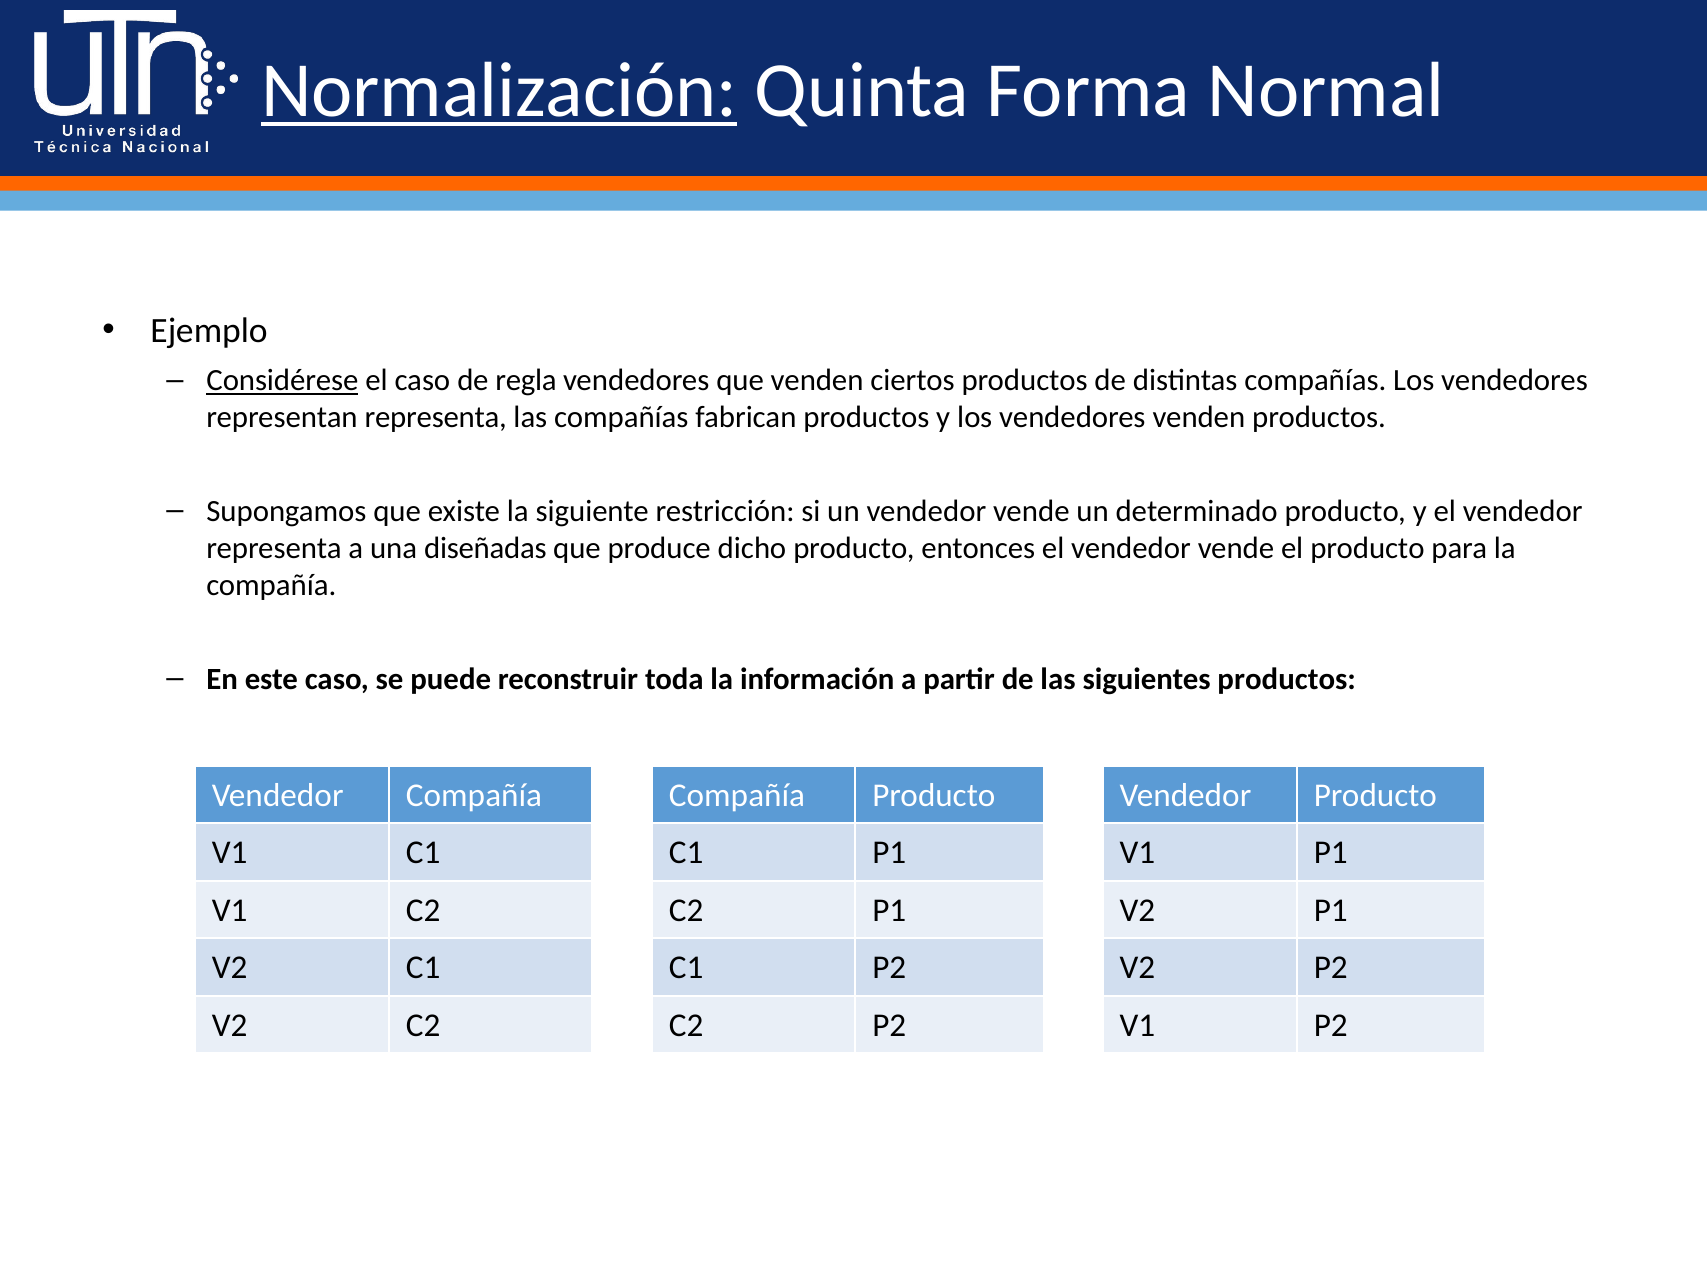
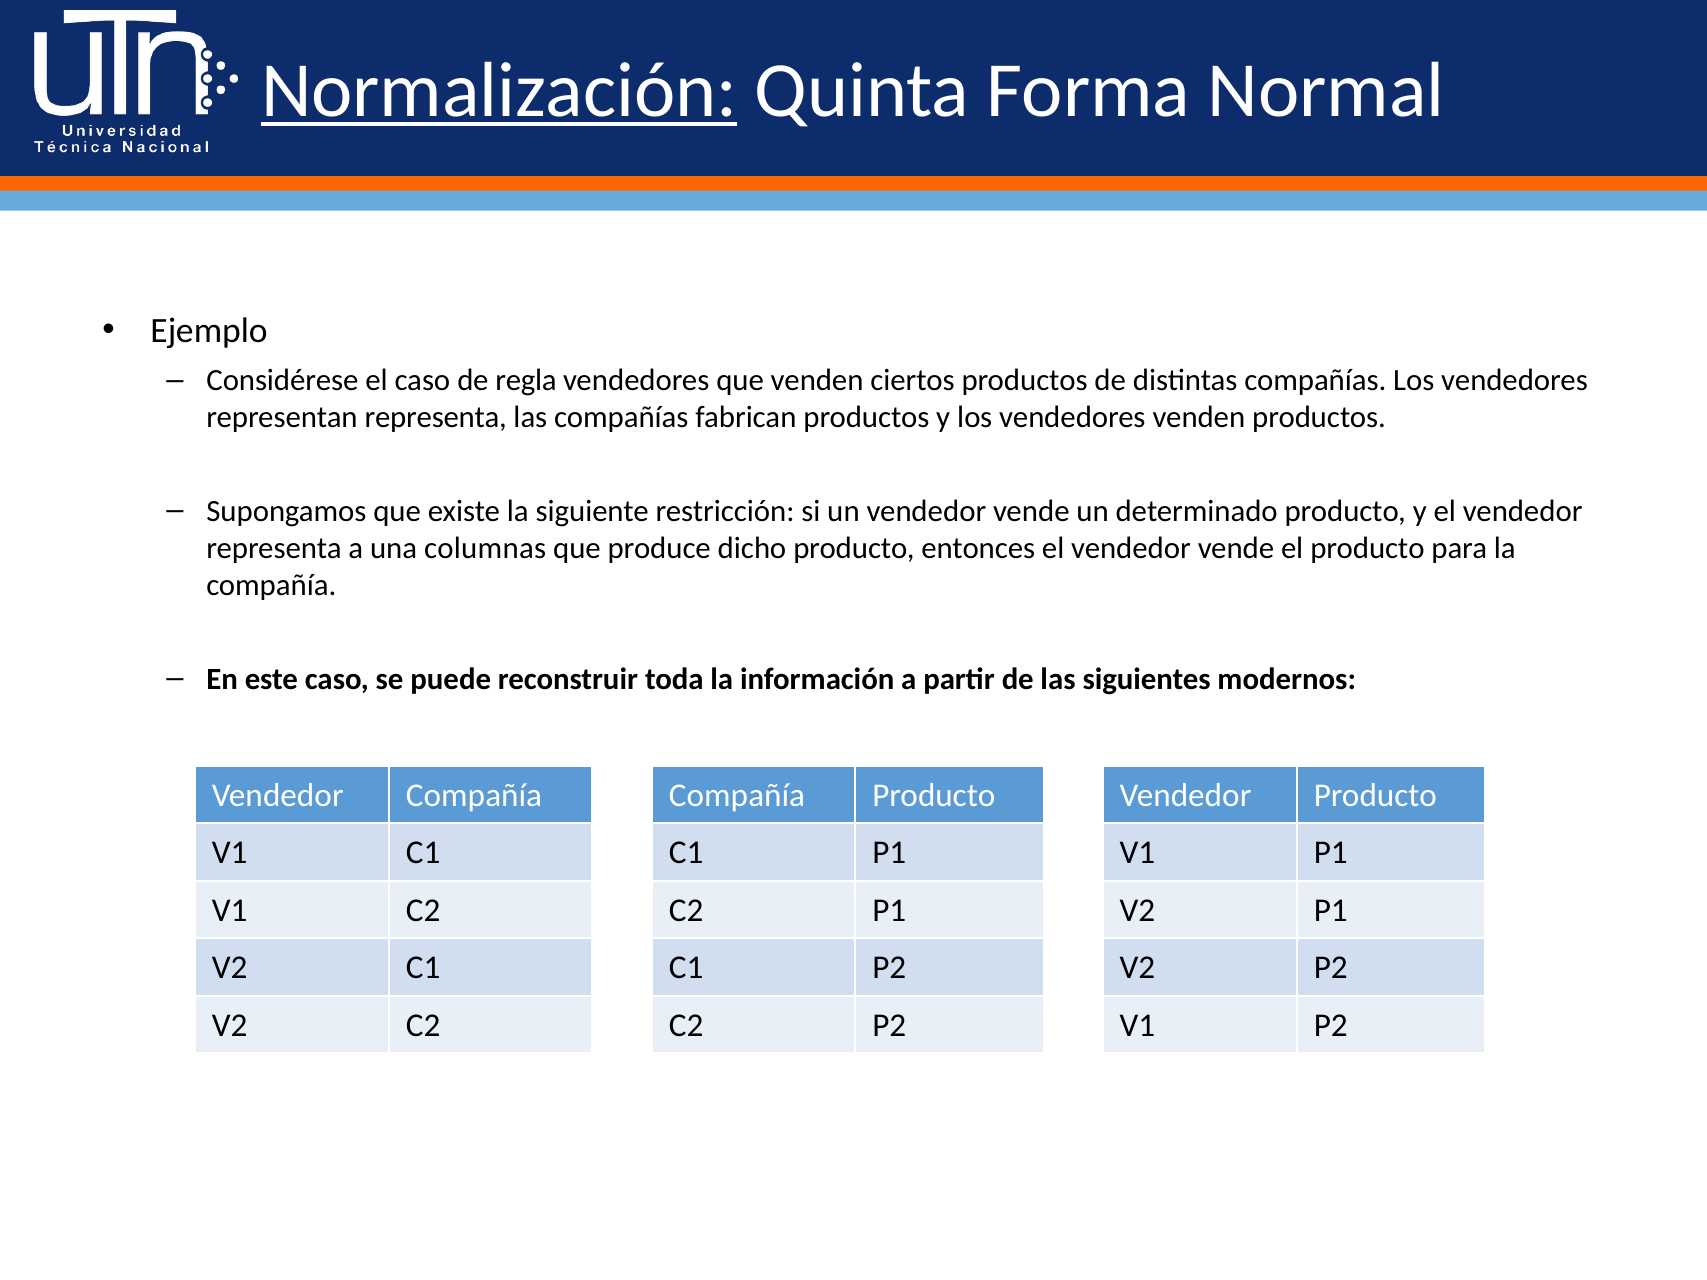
Considérese underline: present -> none (282, 381)
diseñadas: diseñadas -> columnas (485, 549)
siguientes productos: productos -> modernos (1287, 680)
